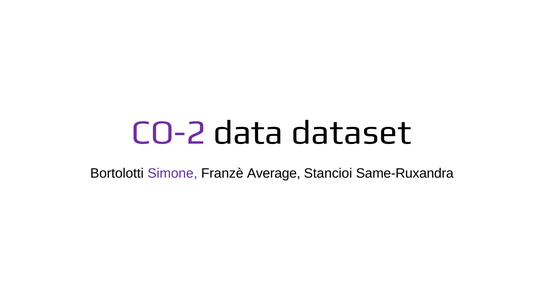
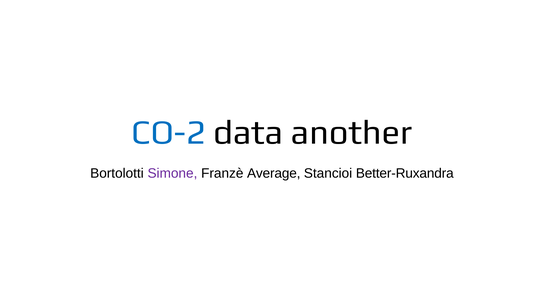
CO-2 colour: purple -> blue (169, 133)
dataset: dataset -> another (352, 133)
Same-Ruxandra: Same-Ruxandra -> Better-Ruxandra (405, 173)
